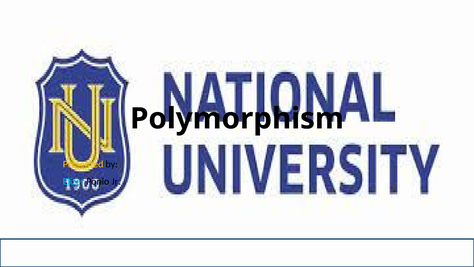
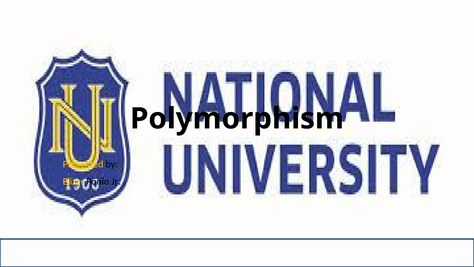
Elizer colour: light blue -> yellow (74, 181)
